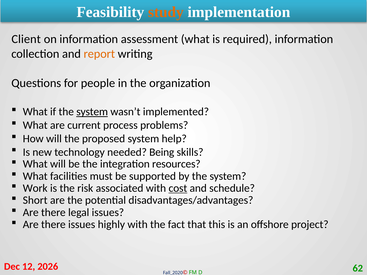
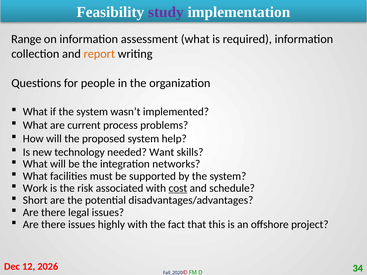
study colour: orange -> purple (166, 12)
Client: Client -> Range (26, 39)
system underline: present -> none (92, 112)
Being: Being -> Want (162, 152)
resources: resources -> networks (176, 164)
62: 62 -> 34 (358, 269)
